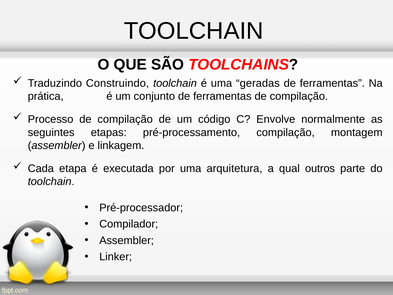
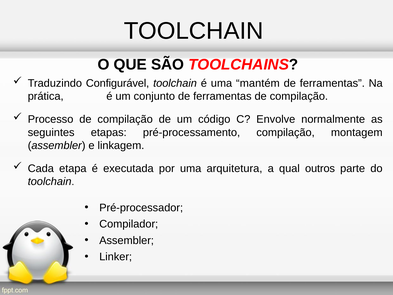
Construindo: Construindo -> Configurável (118, 83)
geradas: geradas -> mantém (258, 83)
